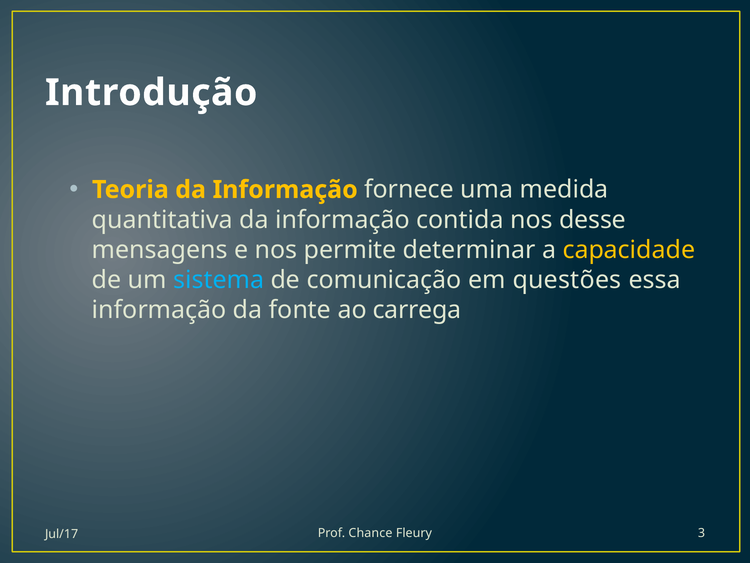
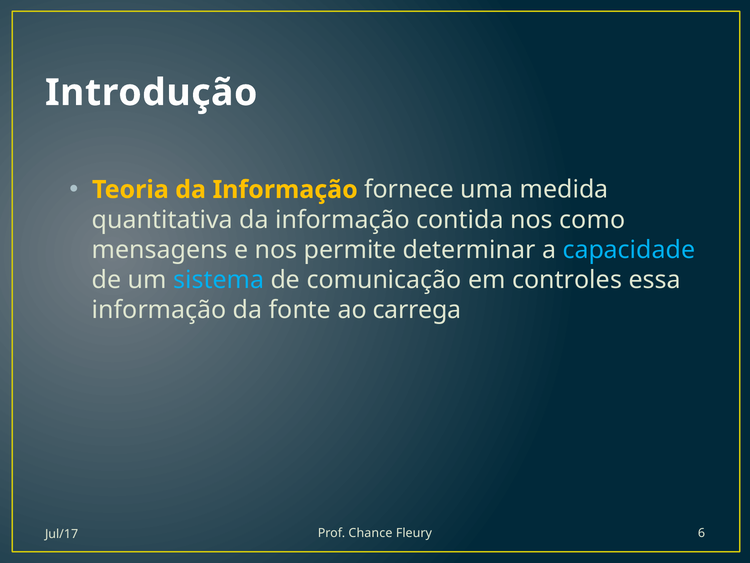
desse: desse -> como (592, 220)
capacidade colour: yellow -> light blue (629, 250)
questões: questões -> controles (567, 280)
3: 3 -> 6 (701, 533)
